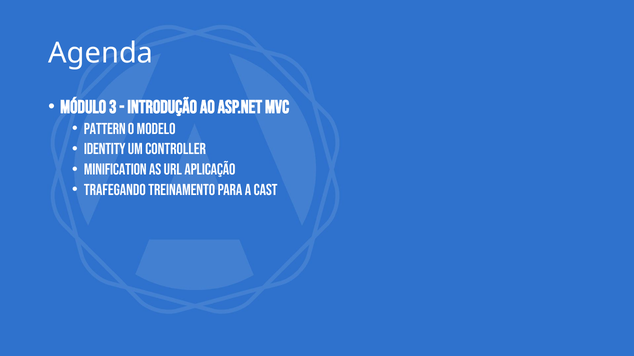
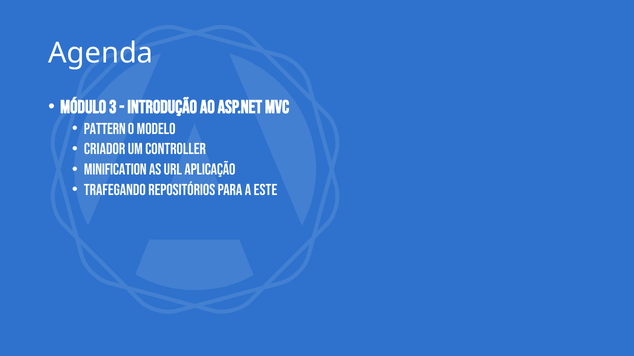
Identity: Identity -> Criador (105, 149)
treinamento: treinamento -> repositórios (182, 190)
Cast: Cast -> Este (265, 190)
